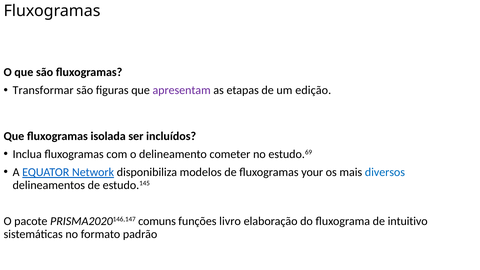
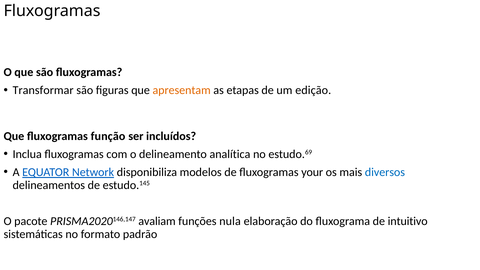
apresentam colour: purple -> orange (182, 90)
isolada: isolada -> função (108, 136)
cometer: cometer -> analítica (230, 154)
comuns: comuns -> avaliam (157, 221)
livro: livro -> nula (230, 221)
